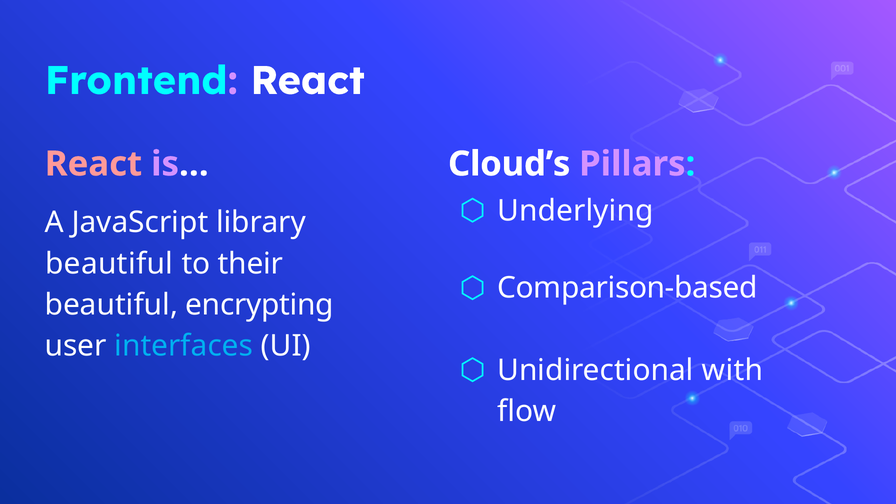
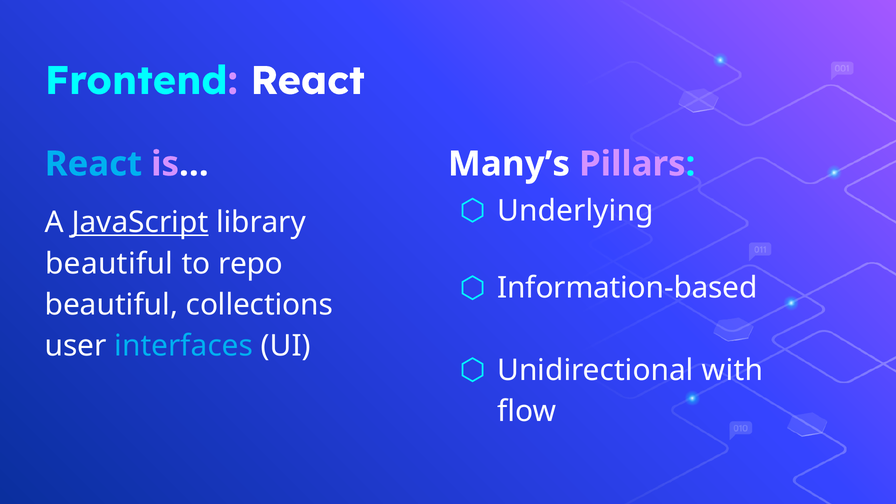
React colour: pink -> light blue (93, 164)
Cloud’s: Cloud’s -> Many’s (509, 164)
JavaScript underline: none -> present (140, 223)
their: their -> repo (250, 264)
Comparison-based: Comparison-based -> Information-based (627, 288)
encrypting: encrypting -> collections (259, 305)
